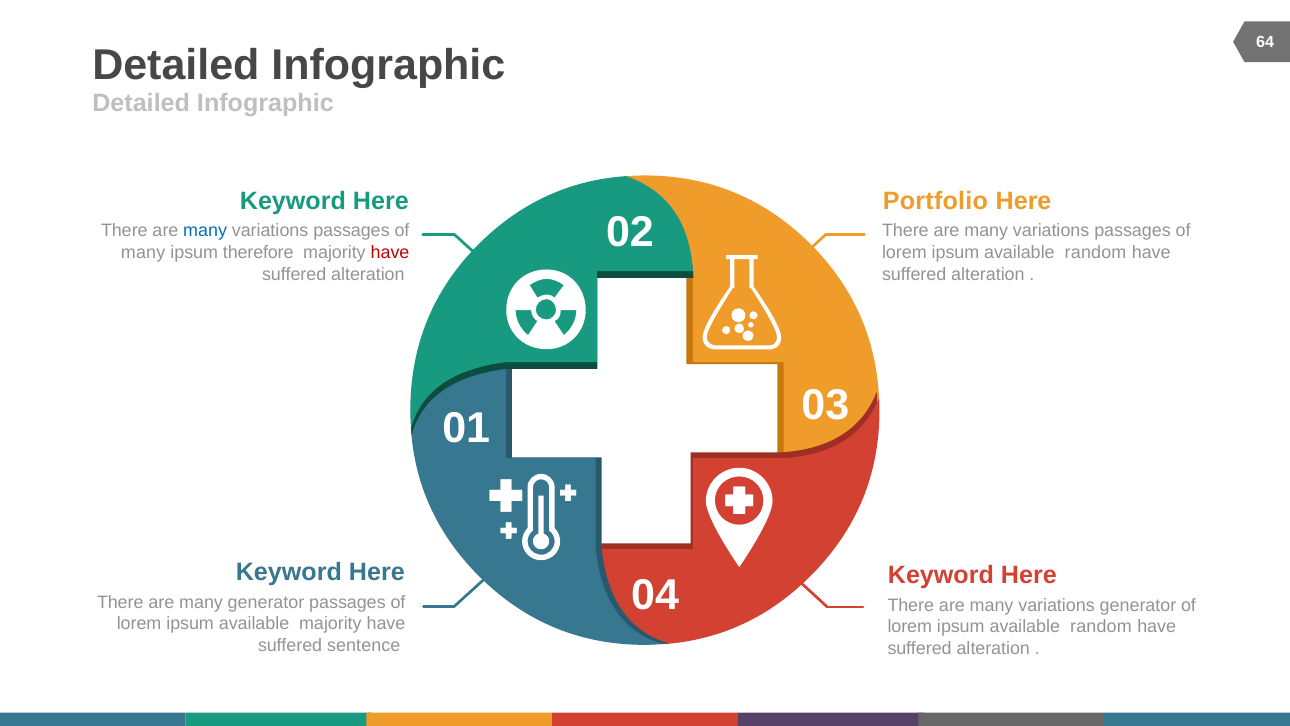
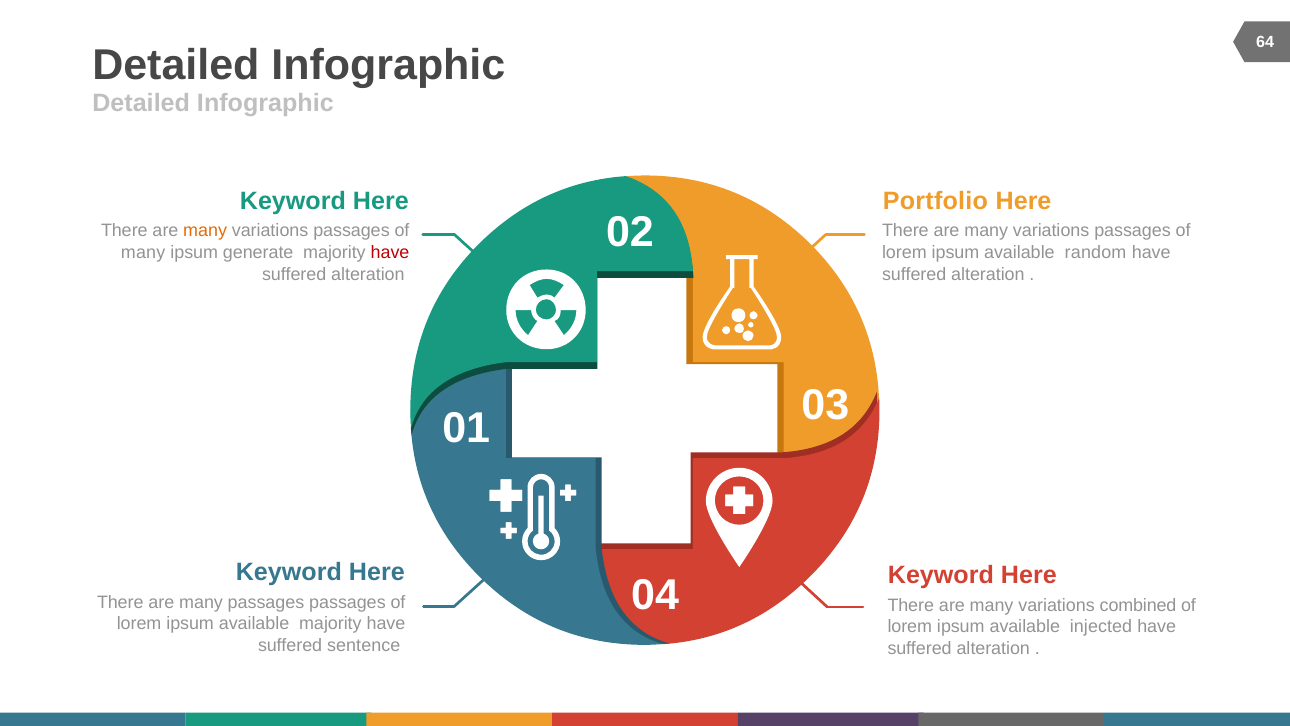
many colour: blue -> orange (205, 231)
therefore: therefore -> generate (258, 252)
many generator: generator -> passages (266, 602)
variations generator: generator -> combined (1138, 605)
random: random -> injected (1101, 626)
